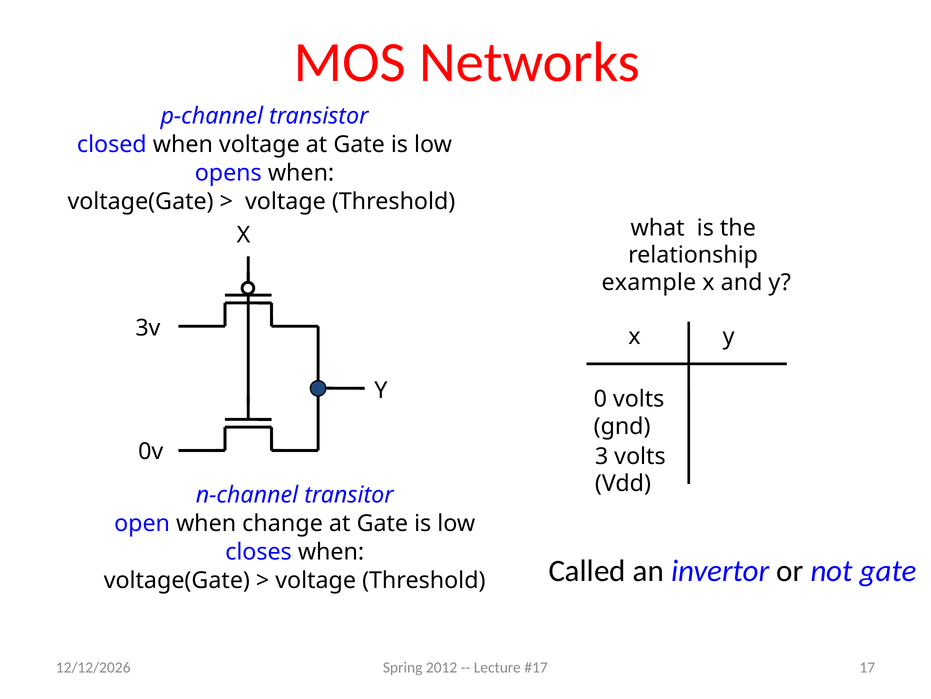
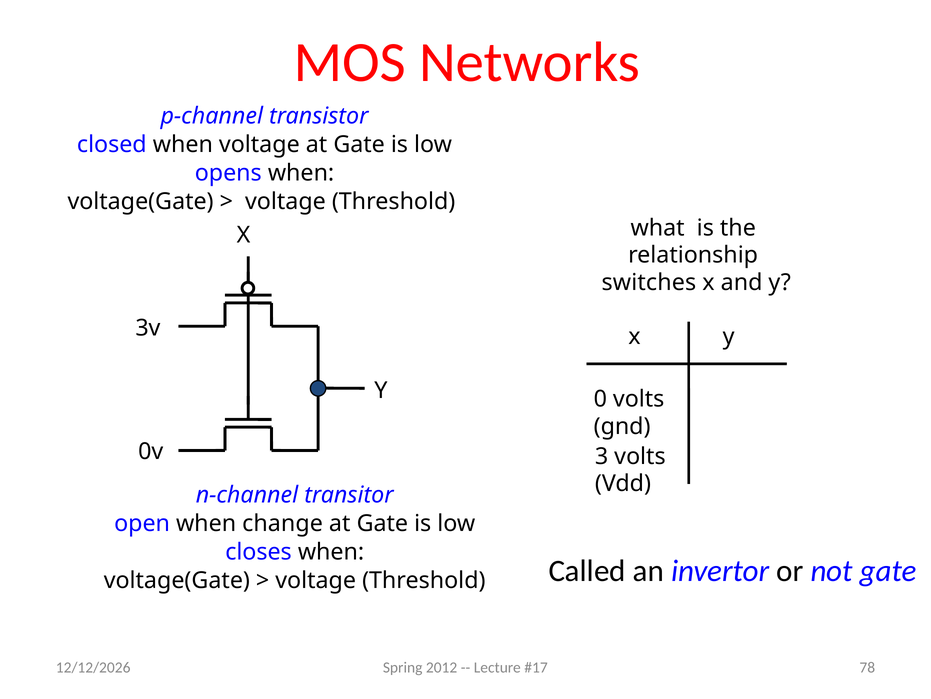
example: example -> switches (649, 282)
17: 17 -> 78 (867, 667)
